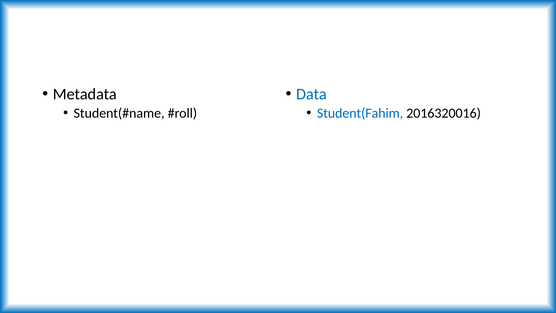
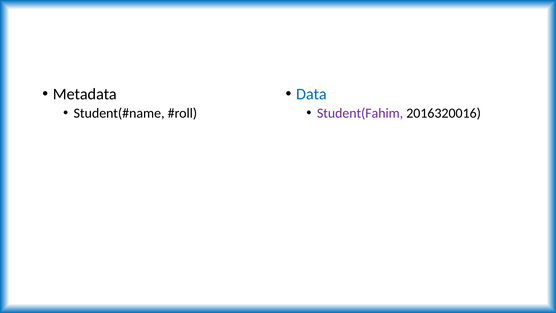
Student(Fahim colour: blue -> purple (360, 113)
